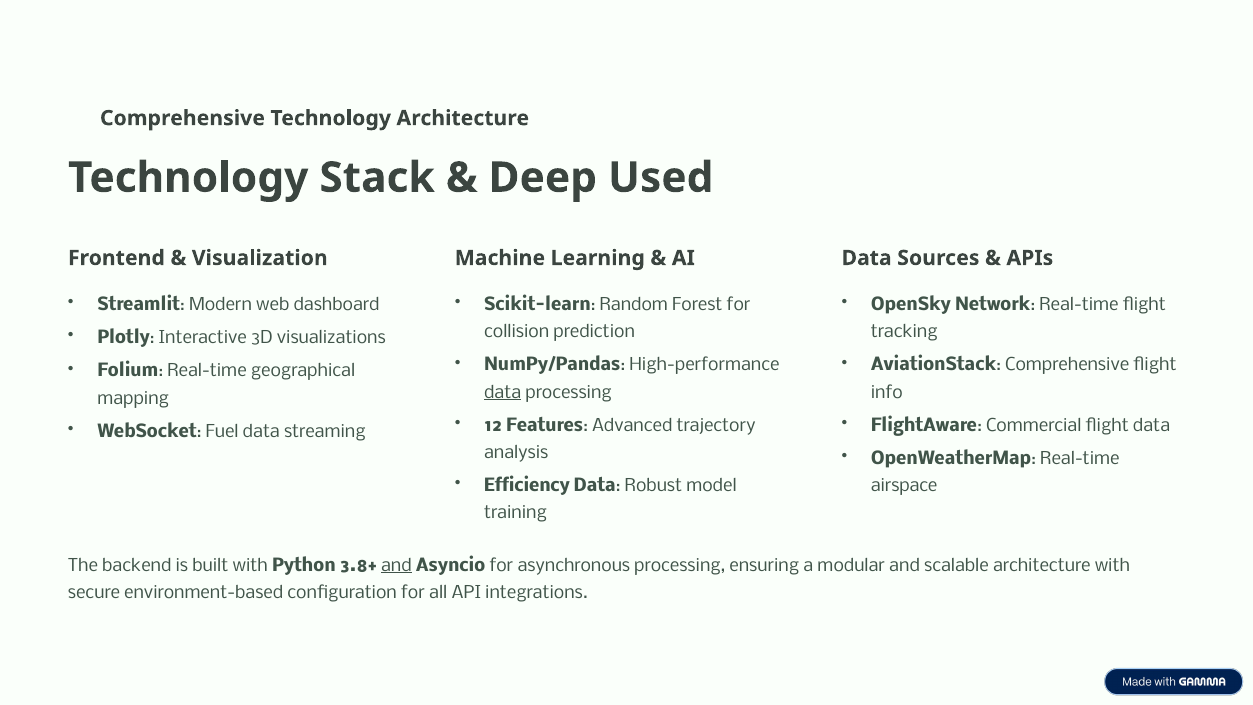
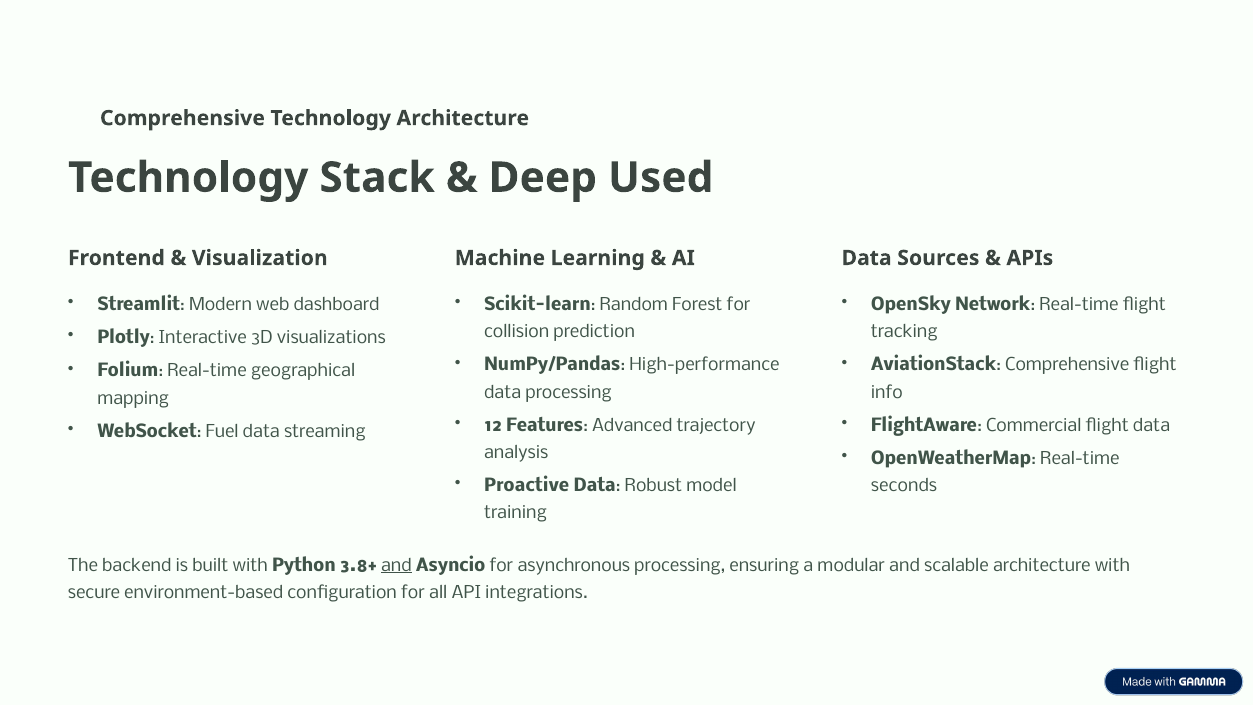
data underline: present -> none (503, 392)
Efficiency: Efficiency -> Proactive (527, 486)
airspace: airspace -> seconds (904, 486)
